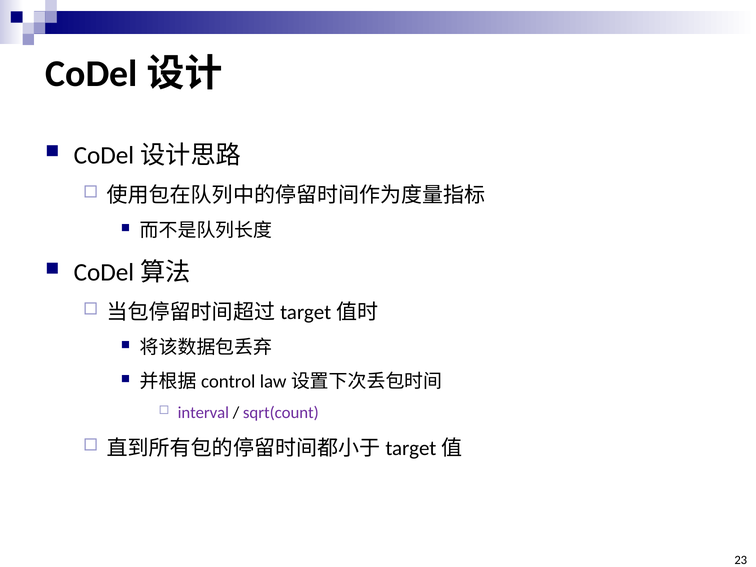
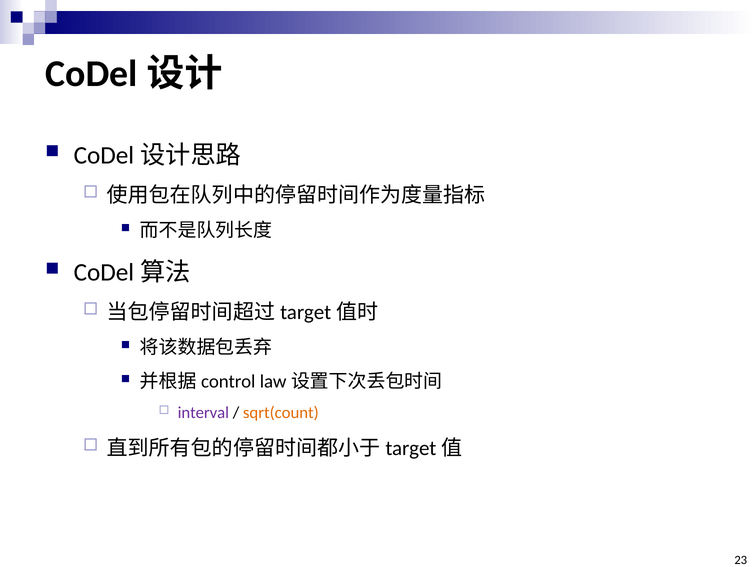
sqrt(count colour: purple -> orange (281, 413)
